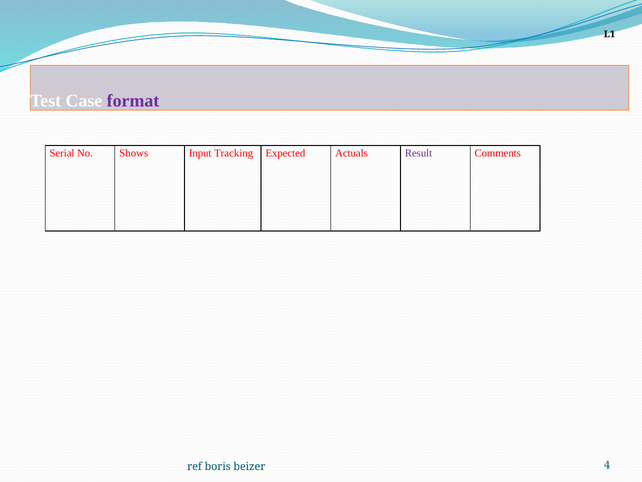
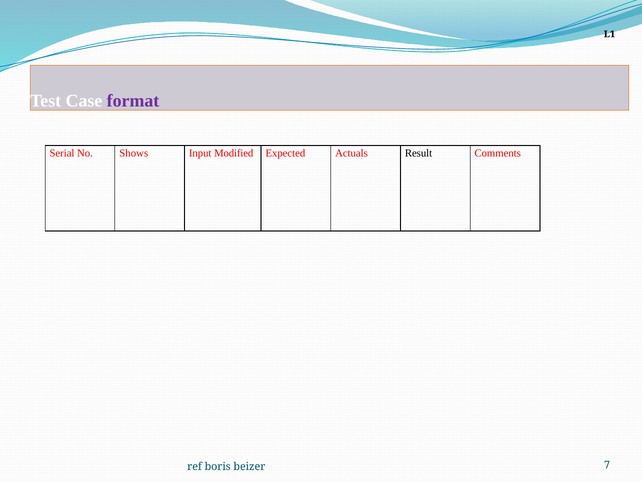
Tracking: Tracking -> Modified (234, 153)
Result colour: purple -> black (419, 153)
4: 4 -> 7 (607, 464)
